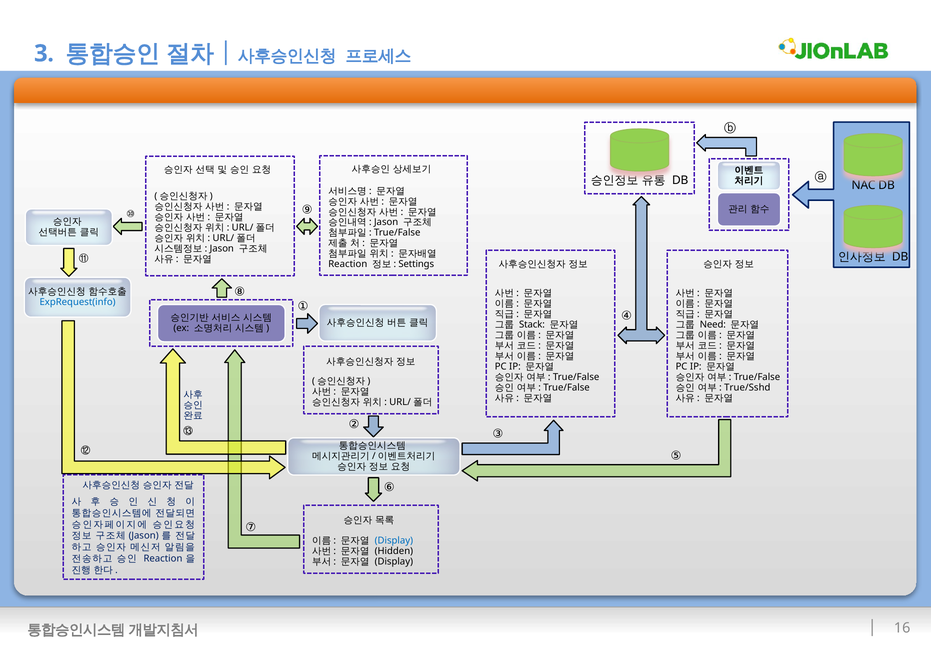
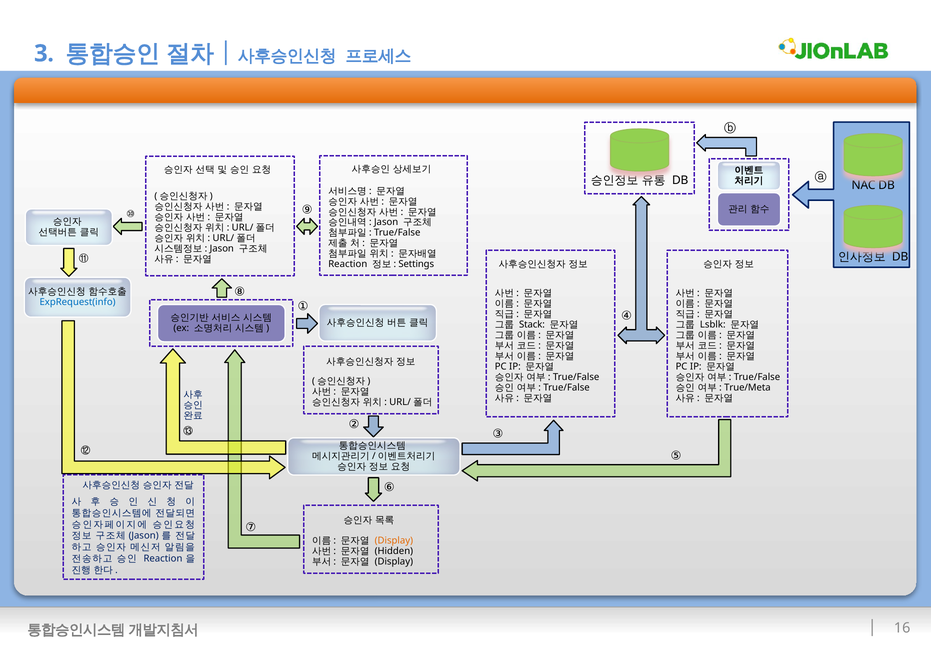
Need: Need -> Lsblk (713, 324)
True/Sshd: True/Sshd -> True/Meta (747, 387)
Display colour: blue -> orange (394, 540)
